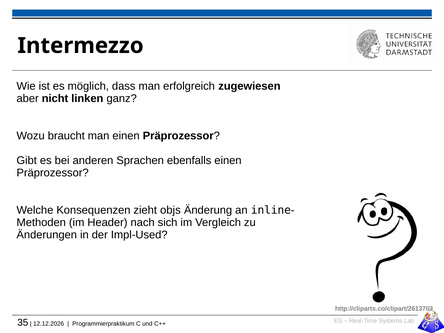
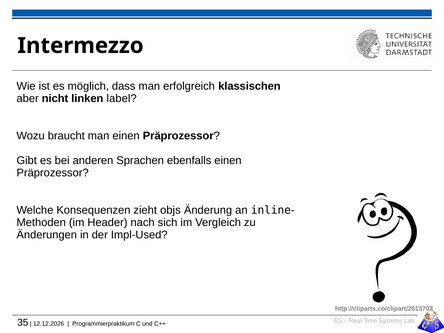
zugewiesen: zugewiesen -> klassischen (249, 86)
ganz: ganz -> label (122, 99)
